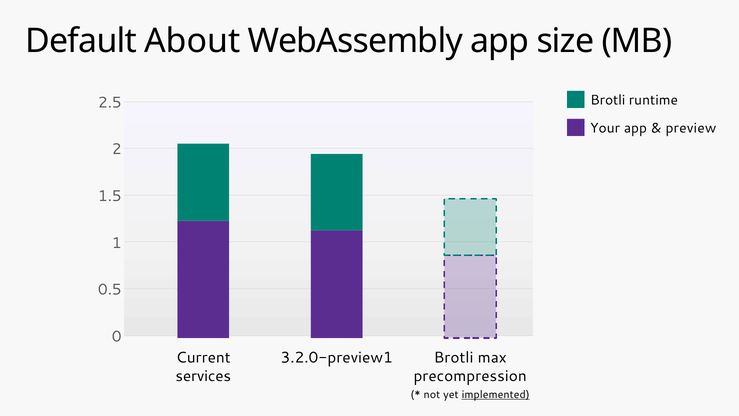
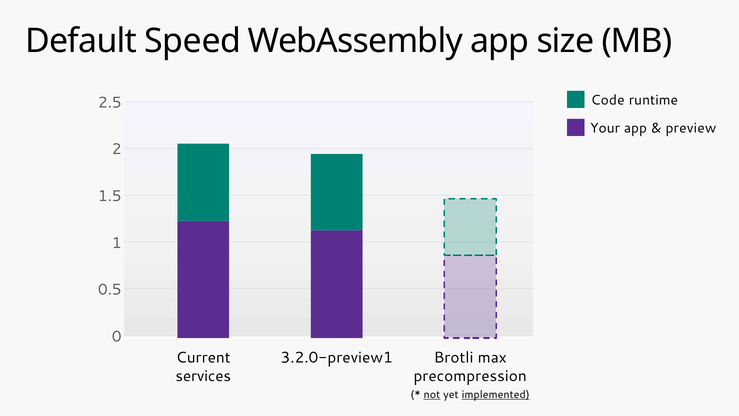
About: About -> Speed (193, 41)
Brotli: Brotli -> Code (608, 100)
not underline: none -> present (432, 394)
